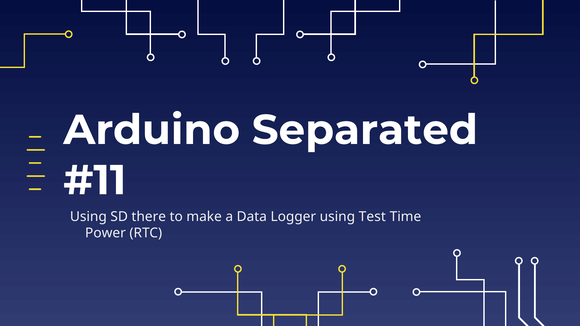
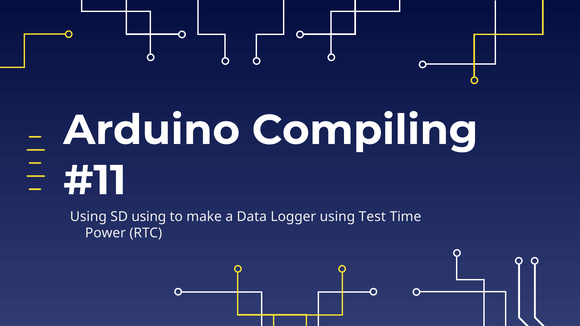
Separated: Separated -> Compiling (365, 130)
SD there: there -> using (149, 217)
